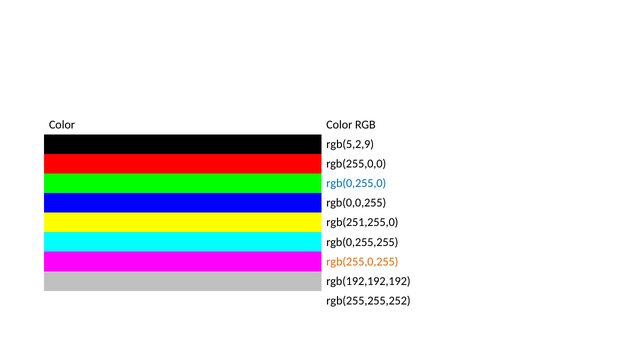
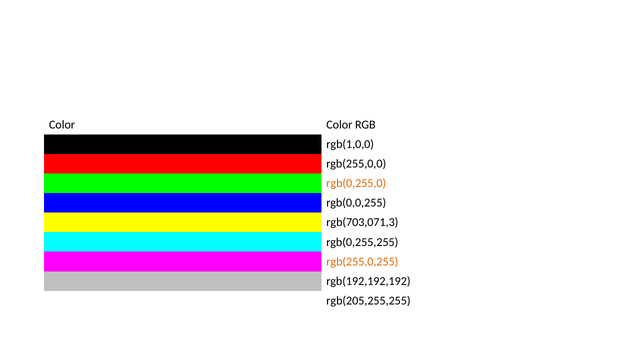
rgb(5,2,9: rgb(5,2,9 -> rgb(1,0,0 (350, 144)
rgb(0,255,0 colour: blue -> orange (356, 183)
rgb(251,255,0: rgb(251,255,0 -> rgb(703,071,3 (362, 222)
rgb(255,255,252: rgb(255,255,252 -> rgb(205,255,255 (368, 301)
